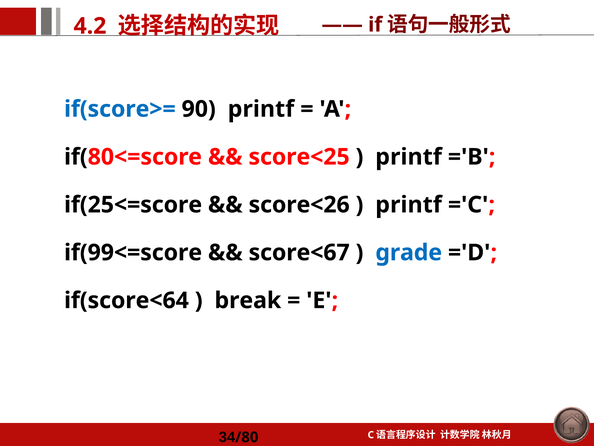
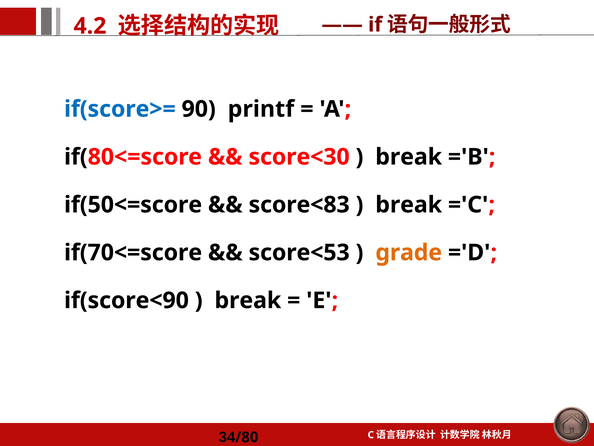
score<25: score<25 -> score<30 (299, 157)
printf: printf -> break (409, 157)
if(25<=score: if(25<=score -> if(50<=score (133, 205)
score<26: score<26 -> score<83 (299, 205)
printf: printf -> break (409, 205)
if(99<=score: if(99<=score -> if(70<=score (133, 252)
score<67: score<67 -> score<53 (299, 252)
grade colour: blue -> orange (409, 252)
if(score<64: if(score<64 -> if(score<90 (126, 300)
